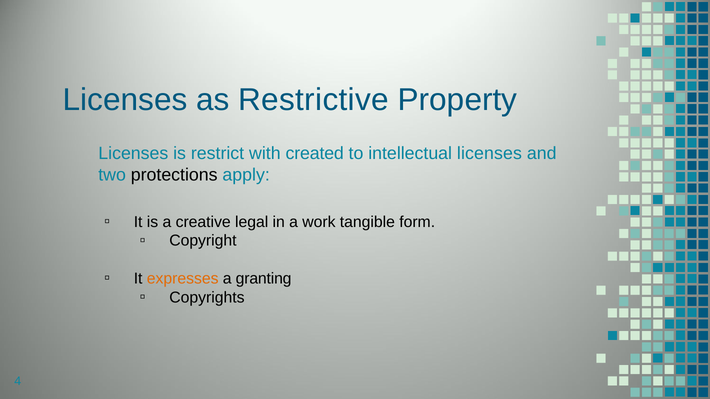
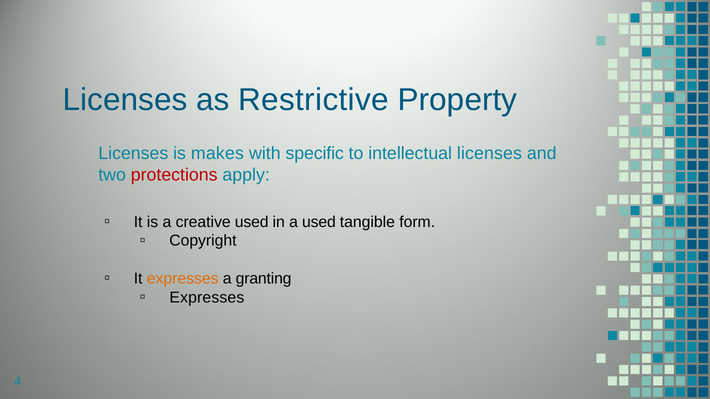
restrict: restrict -> makes (217, 154)
created: created -> specific (315, 154)
protections colour: black -> red (174, 175)
creative legal: legal -> used (252, 222)
a work: work -> used (319, 222)
Copyrights: Copyrights -> Expresses (207, 298)
